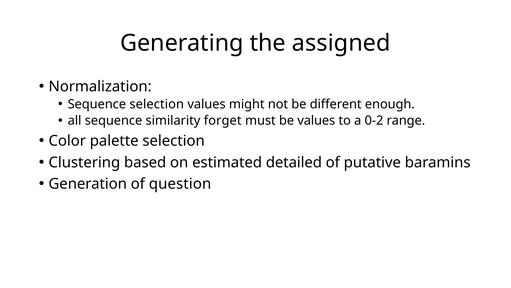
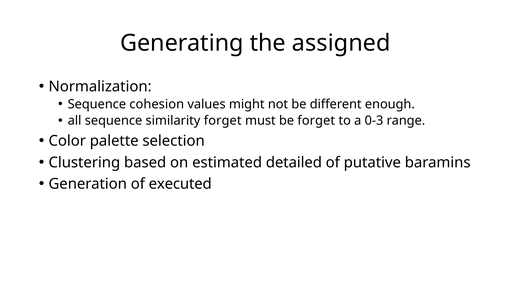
Sequence selection: selection -> cohesion (157, 104)
be values: values -> forget (316, 120)
0-2: 0-2 -> 0-3 (374, 120)
question: question -> executed (180, 184)
